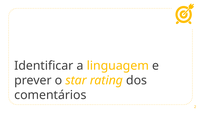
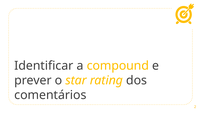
linguagem: linguagem -> compound (118, 66)
